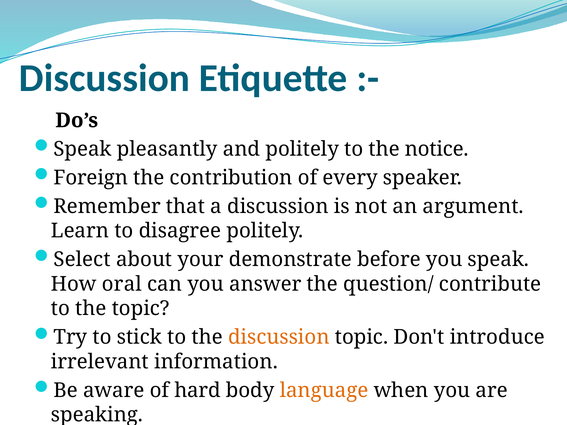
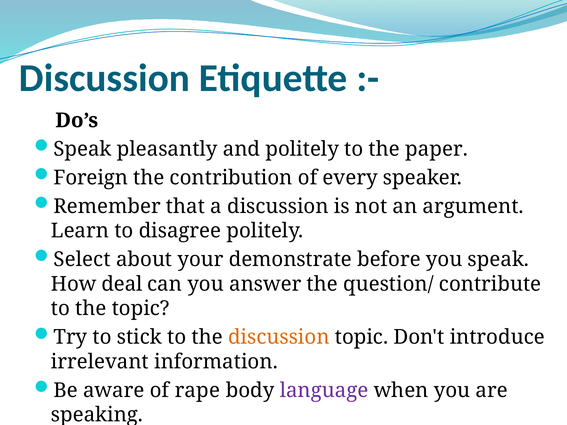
notice: notice -> paper (437, 149)
oral: oral -> deal (122, 284)
hard: hard -> rape (197, 391)
language colour: orange -> purple (324, 391)
